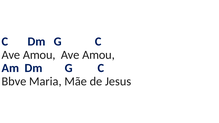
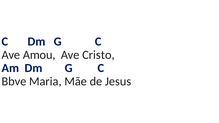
Amou: Amou -> Cristo (98, 55)
